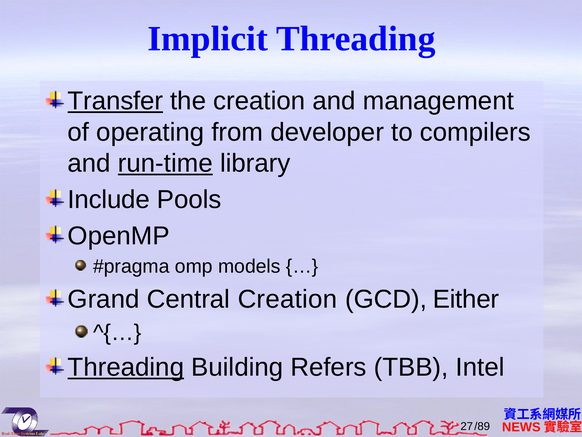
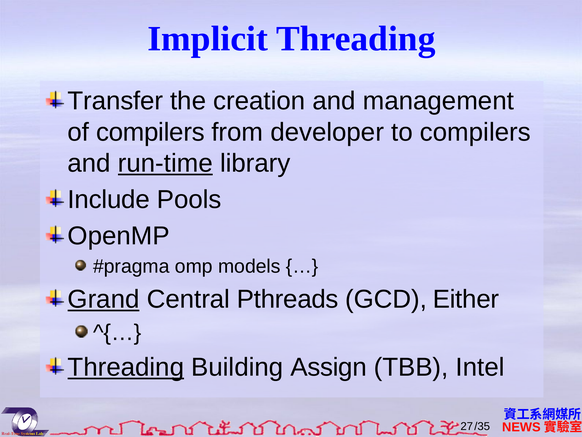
Transfer underline: present -> none (115, 101)
of operating: operating -> compilers (150, 132)
Grand underline: none -> present (104, 299)
Central Creation: Creation -> Pthreads (288, 299)
Refers: Refers -> Assign (329, 367)
/89: /89 -> /35 (482, 426)
